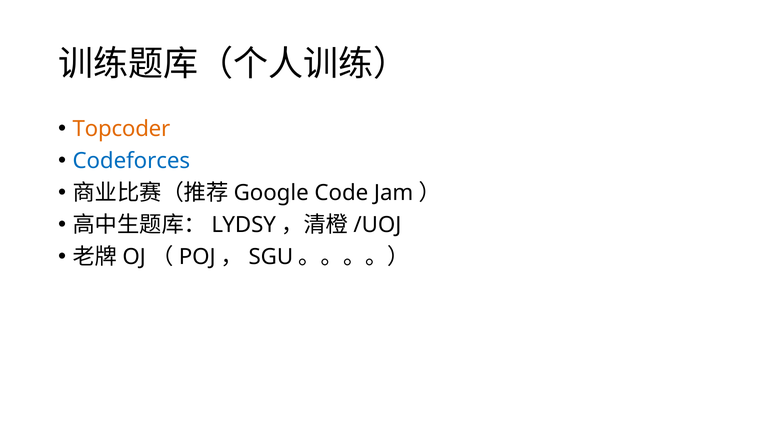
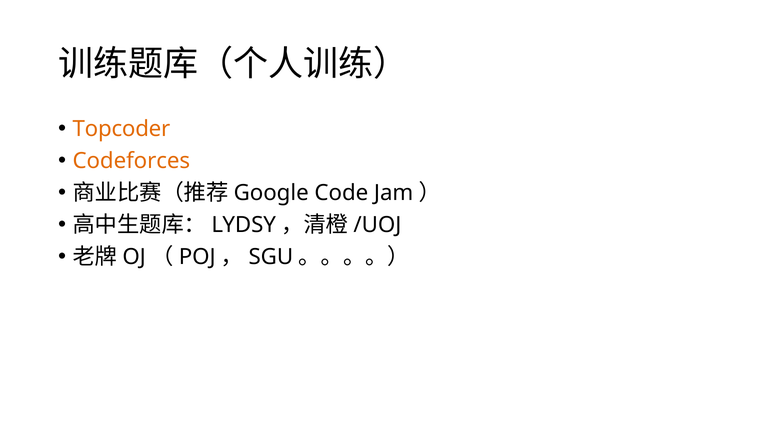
Codeforces colour: blue -> orange (131, 161)
